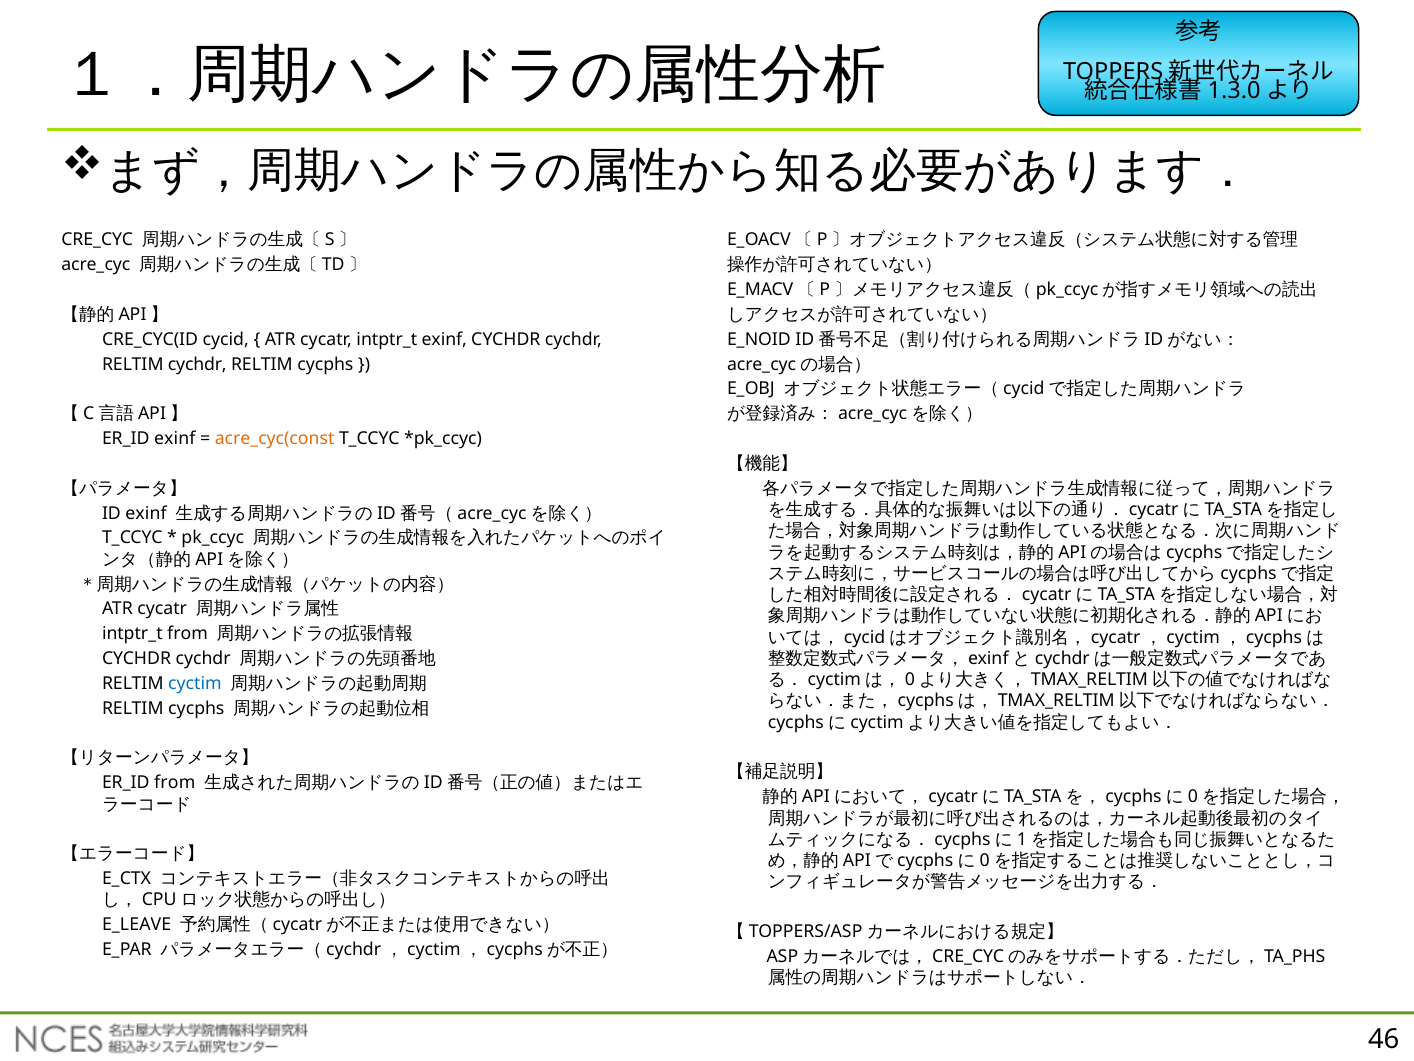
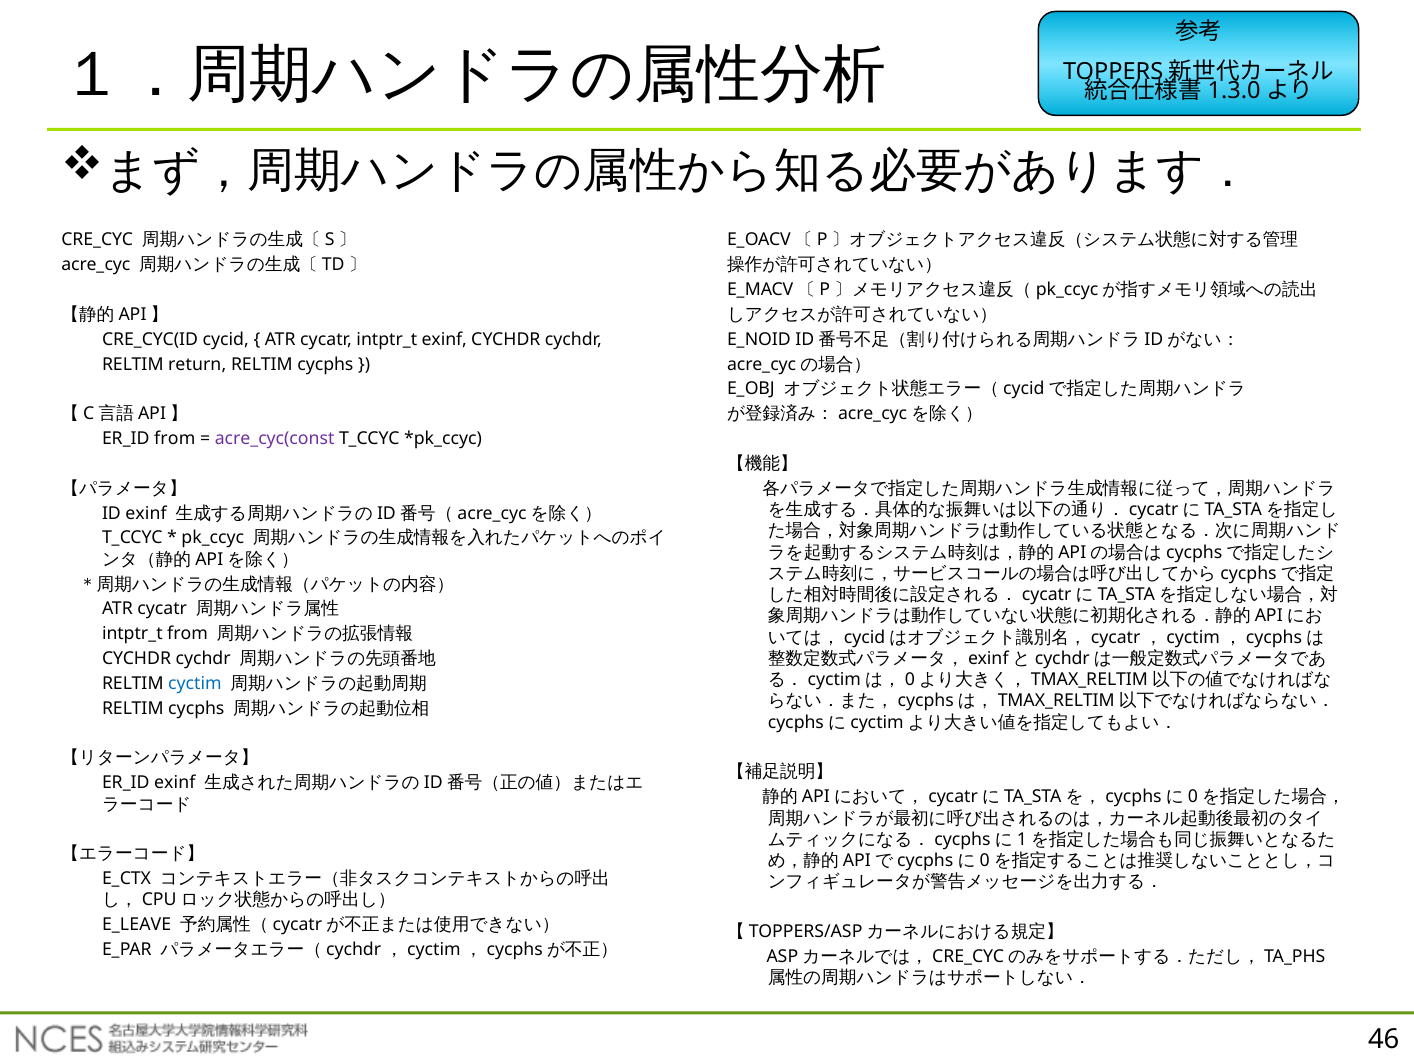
RELTIM cychdr: cychdr -> return (197, 364)
ER_ID exinf: exinf -> from (175, 439)
acre_cyc(const colour: orange -> purple (275, 439)
ER_ID from: from -> exinf (175, 783)
